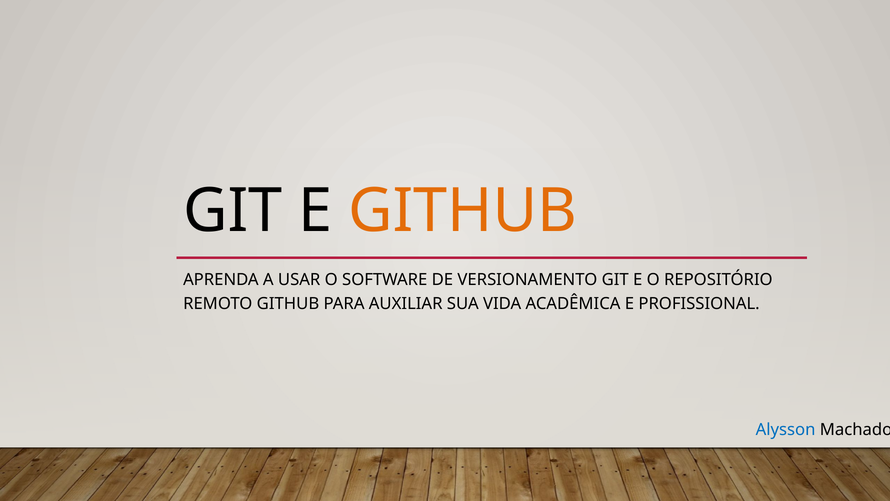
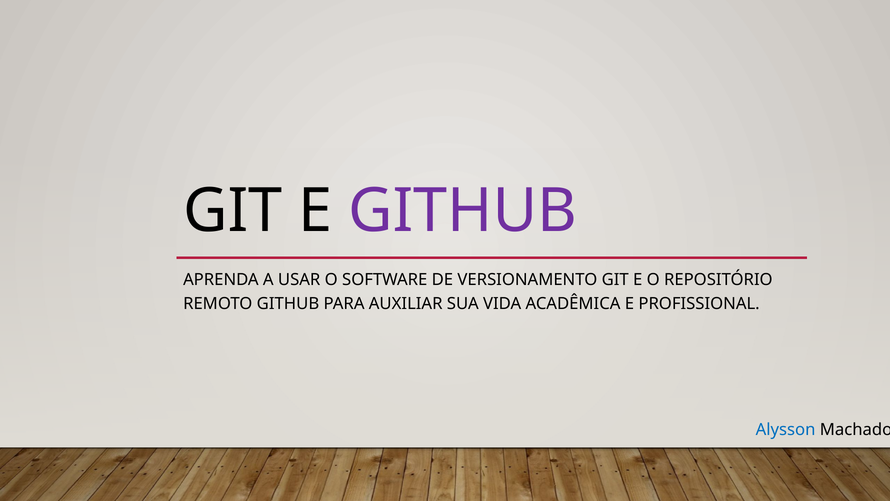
GITHUB colour: orange -> purple (463, 211)
